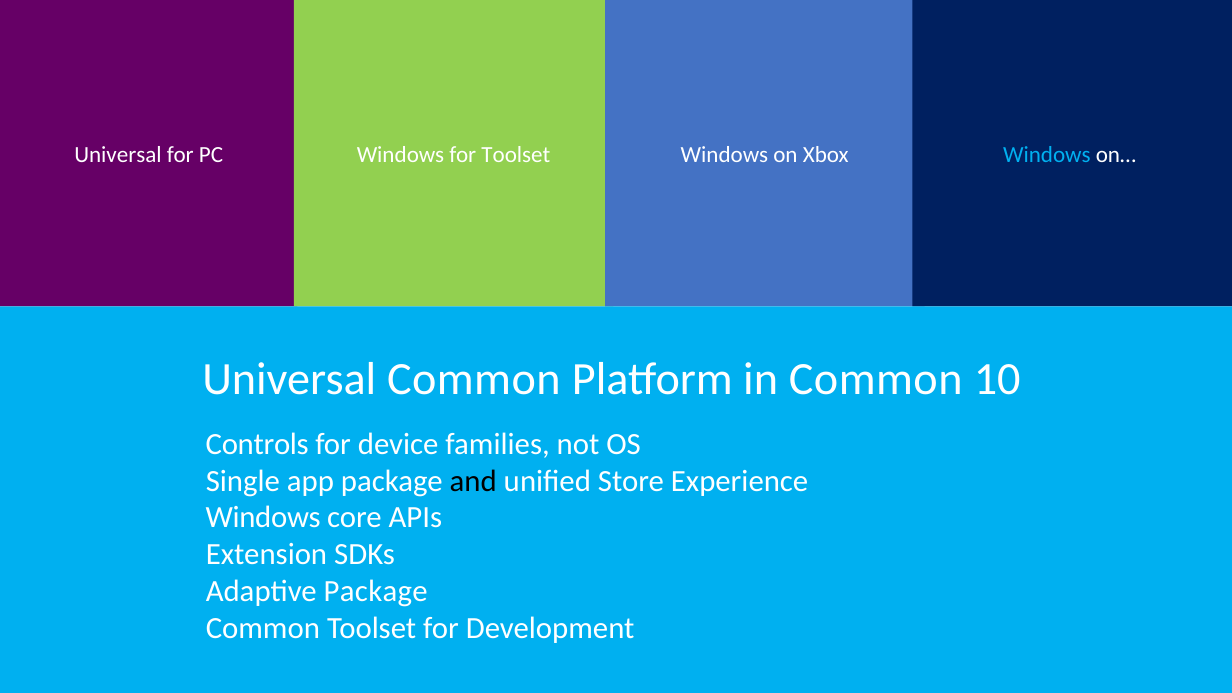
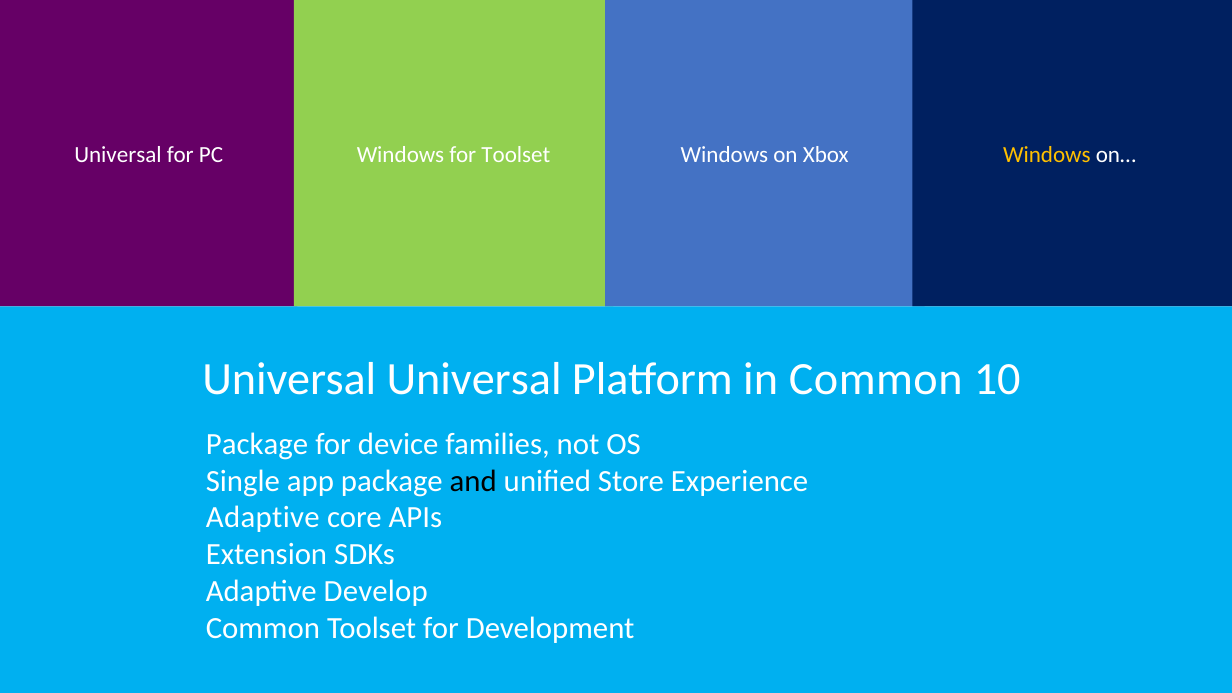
Windows colour: light blue -> yellow (1047, 155)
Universal Common: Common -> Universal (474, 379)
Controls: Controls -> Package (257, 444)
Windows: Windows -> Adaptive (263, 518)
Adaptive Package: Package -> Develop (376, 592)
